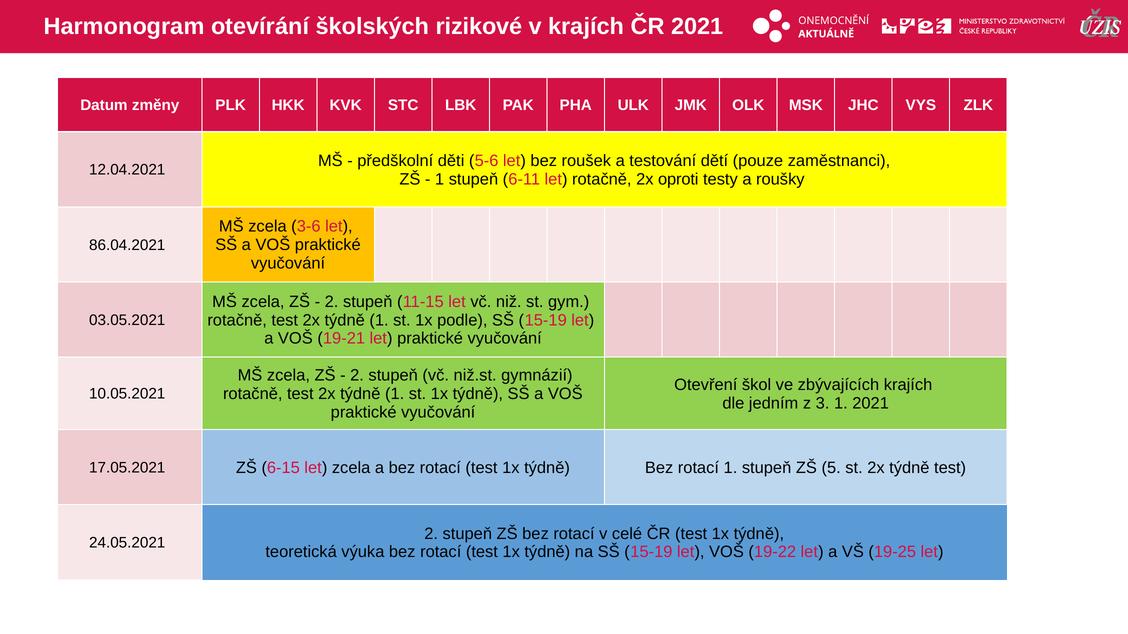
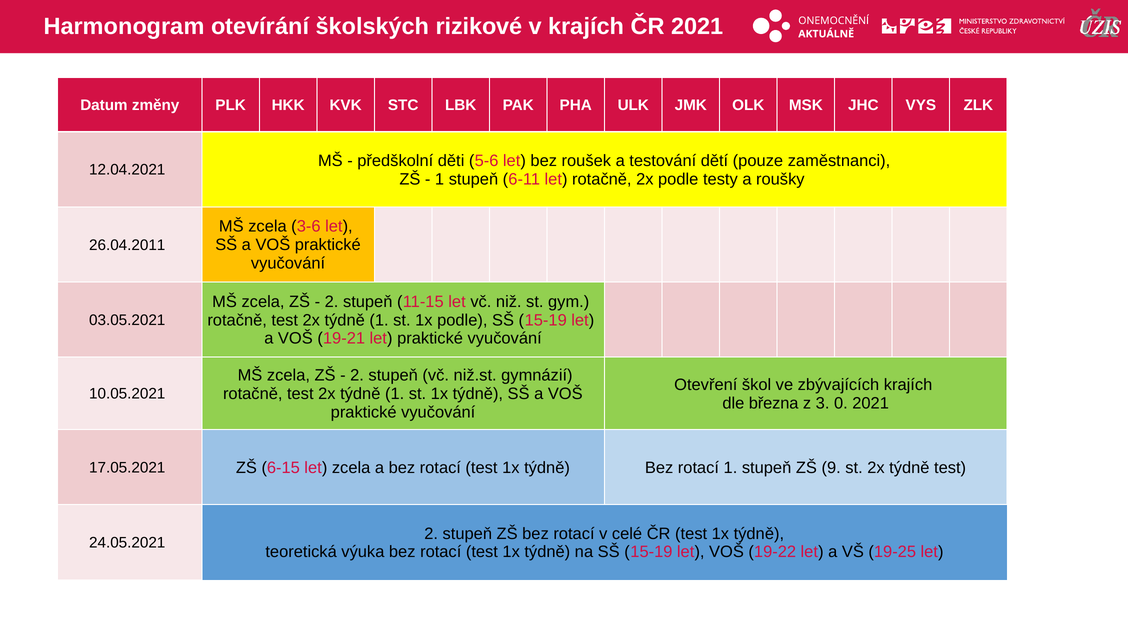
2x oproti: oproti -> podle (678, 179)
86.04.2021: 86.04.2021 -> 26.04.2011 (127, 245)
jedním: jedním -> března (774, 403)
3 1: 1 -> 0 (841, 403)
5: 5 -> 9 (831, 468)
